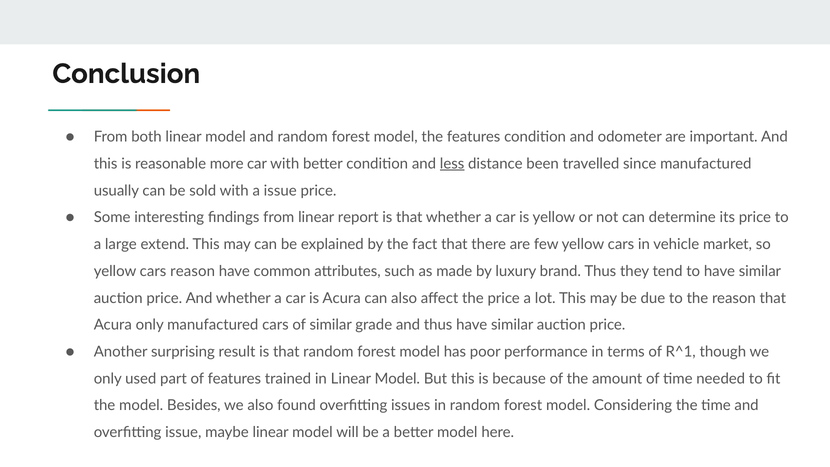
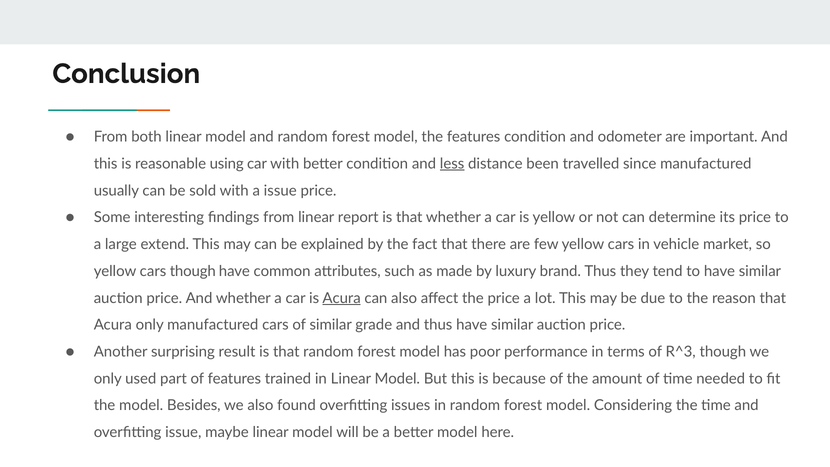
more: more -> using (227, 164)
cars reason: reason -> though (193, 271)
Acura underline: none -> present (342, 298)
R^1: R^1 -> R^3 (681, 352)
